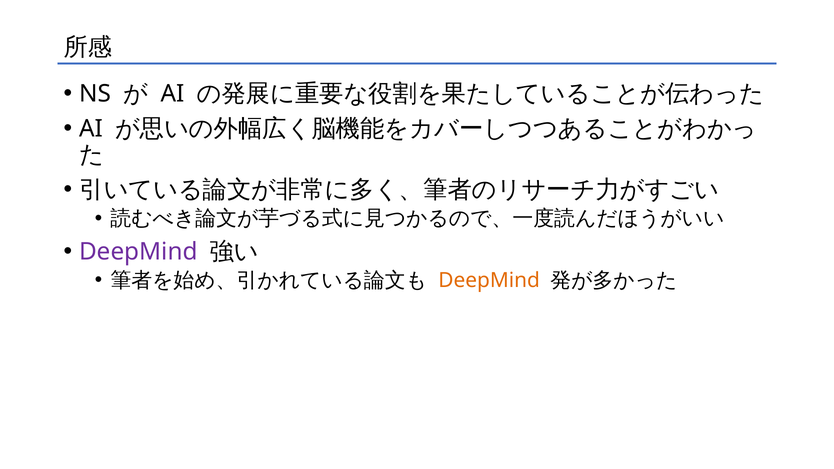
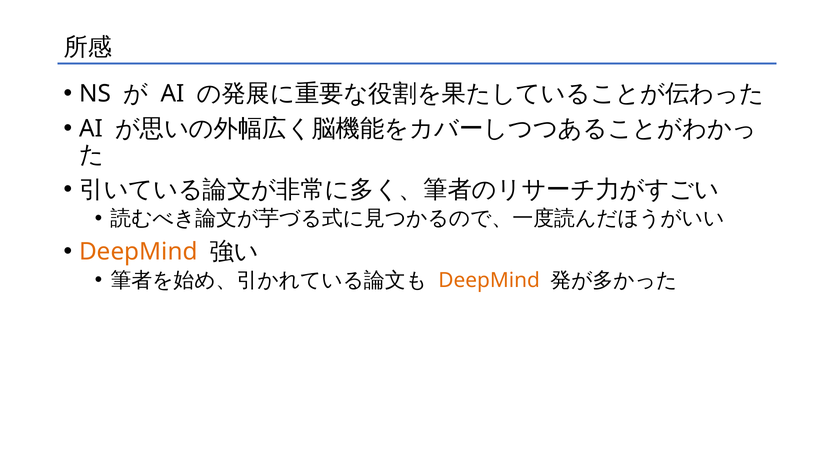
DeepMind colour: purple -> orange (138, 252)
